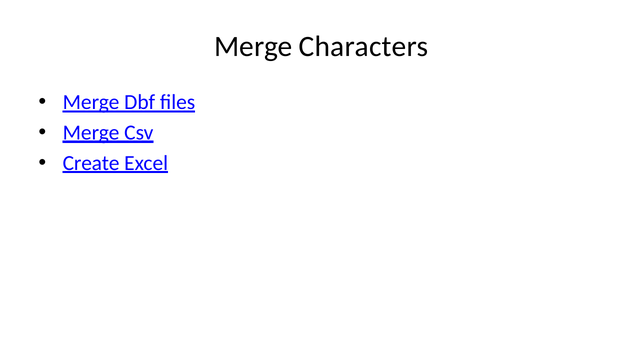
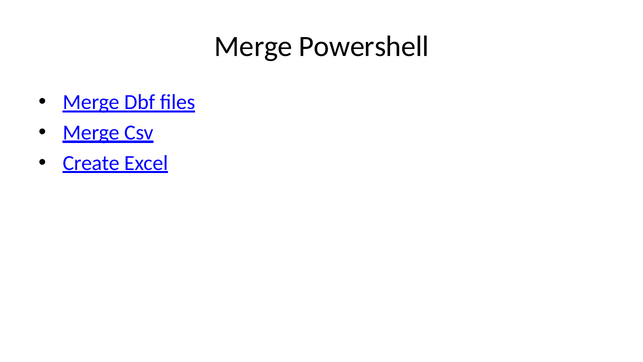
Characters: Characters -> Powershell (364, 47)
